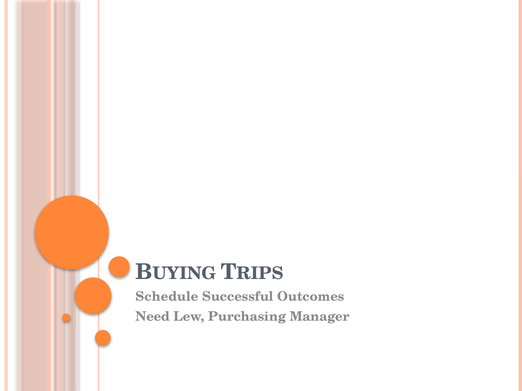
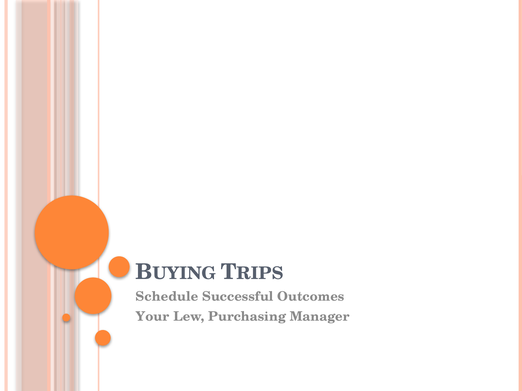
Need: Need -> Your (153, 317)
